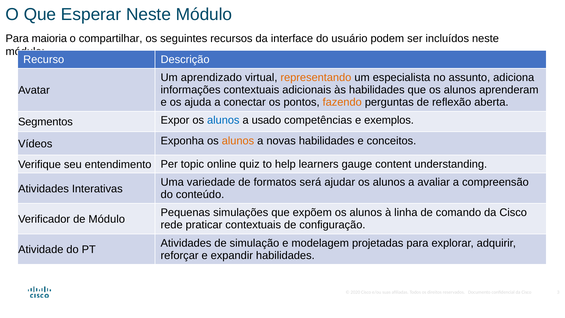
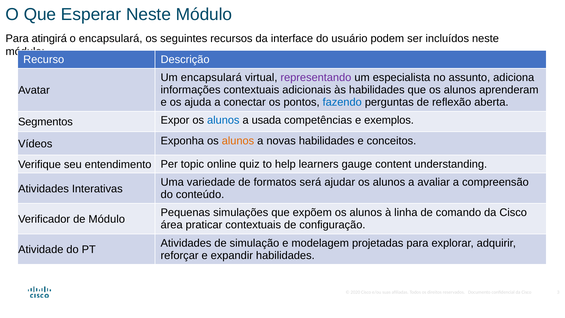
maioria: maioria -> atingirá (49, 38)
o compartilhar: compartilhar -> encapsulará (111, 38)
Um aprendizado: aprendizado -> encapsulará (211, 78)
representando colour: orange -> purple (316, 78)
fazendo colour: orange -> blue (342, 102)
usado: usado -> usada (266, 120)
rede: rede -> área (172, 225)
